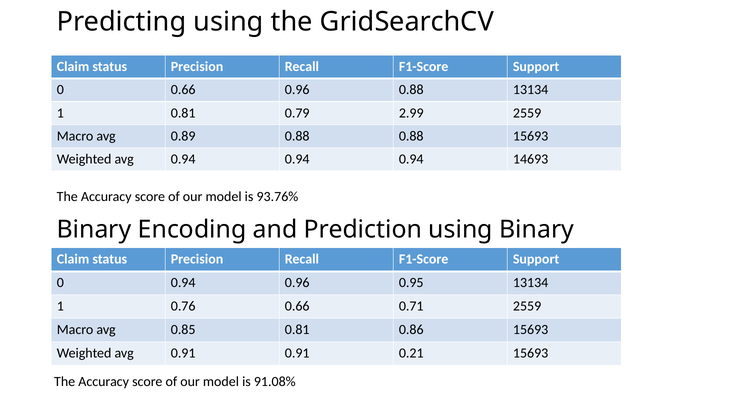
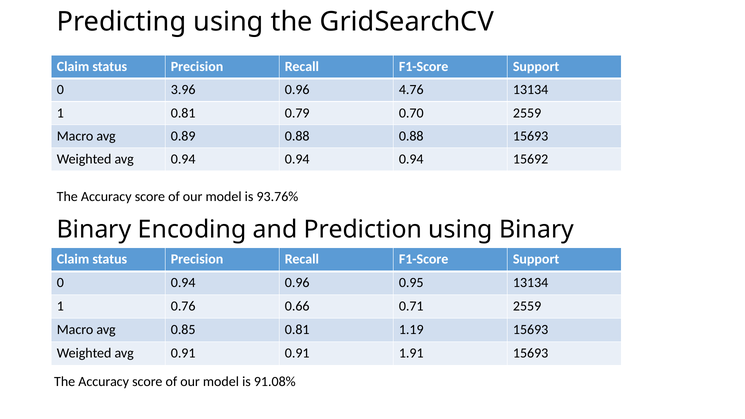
0 0.66: 0.66 -> 3.96 (183, 90)
0.96 0.88: 0.88 -> 4.76 (411, 90)
2.99: 2.99 -> 0.70 (411, 113)
14693: 14693 -> 15692 (531, 159)
0.86: 0.86 -> 1.19 (411, 330)
0.21: 0.21 -> 1.91 (411, 353)
